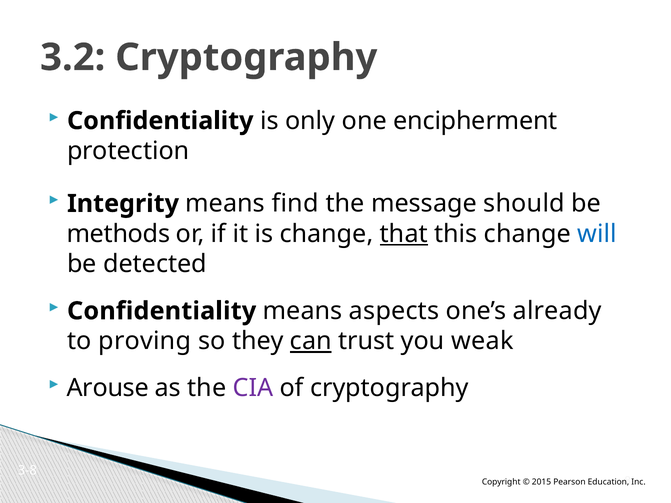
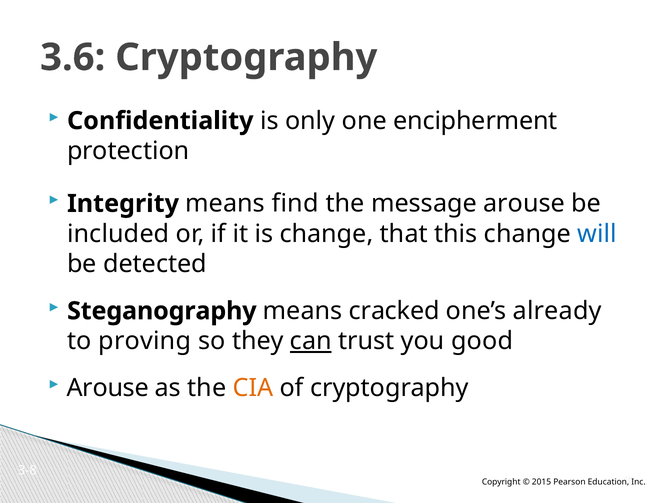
3.2: 3.2 -> 3.6 (73, 57)
message should: should -> arouse (524, 204)
methods: methods -> included (118, 234)
that underline: present -> none (404, 234)
Confidentiality: Confidentiality -> Steganography (162, 311)
aspects: aspects -> cracked (394, 311)
weak: weak -> good (482, 341)
CIA colour: purple -> orange (253, 388)
